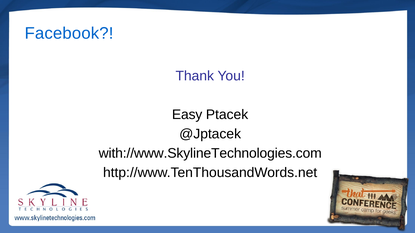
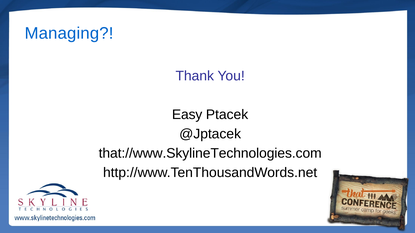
Facebook: Facebook -> Managing (69, 34)
with://www.SkylineTechnologies.com: with://www.SkylineTechnologies.com -> that://www.SkylineTechnologies.com (210, 154)
